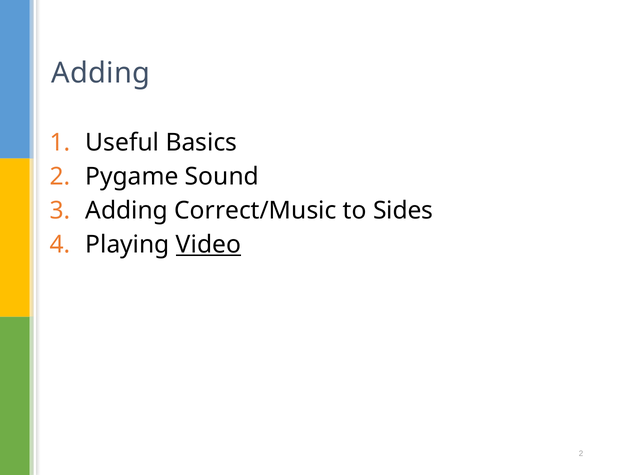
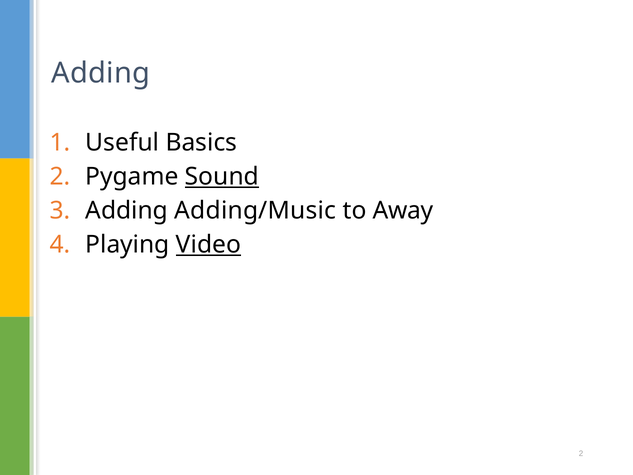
Sound underline: none -> present (222, 177)
Correct/Music: Correct/Music -> Adding/Music (255, 210)
Sides: Sides -> Away (403, 210)
